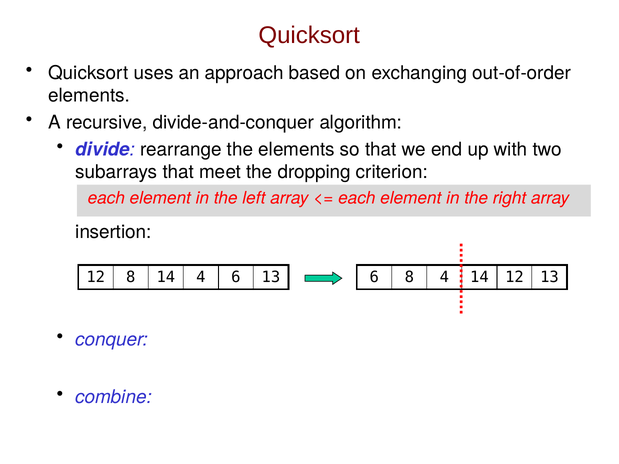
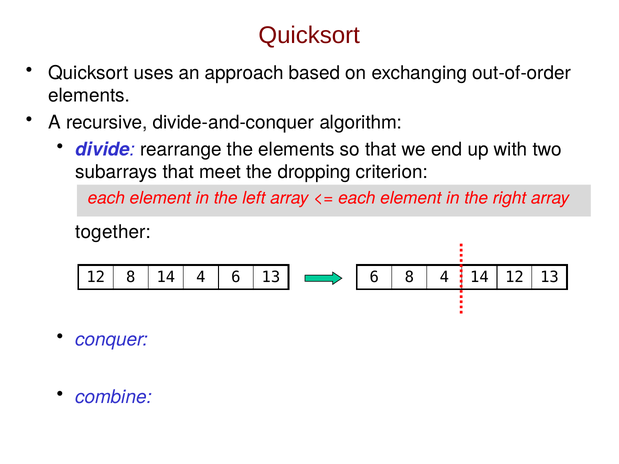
insertion: insertion -> together (113, 232)
